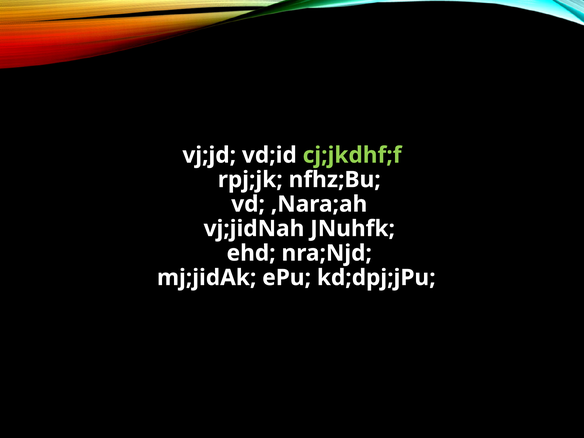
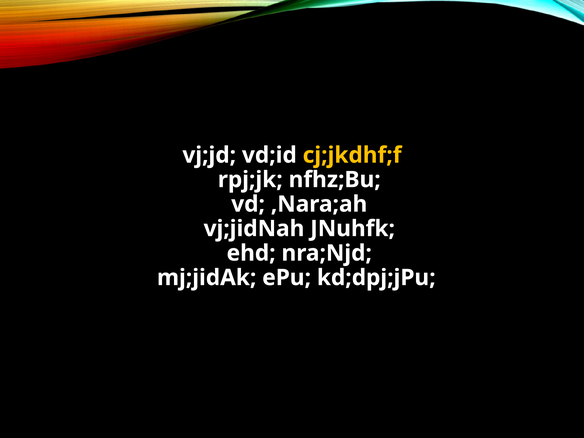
cj;jkdhf;f colour: light green -> yellow (352, 155)
